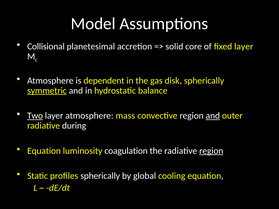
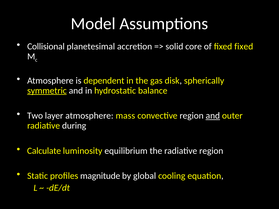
fixed layer: layer -> fixed (244, 46)
Two underline: present -> none (35, 116)
Equation: Equation -> Calculate (44, 151)
coagulation: coagulation -> equilibrium (126, 151)
region underline: present -> none (211, 151)
profiles spherically: spherically -> magnitude (100, 176)
